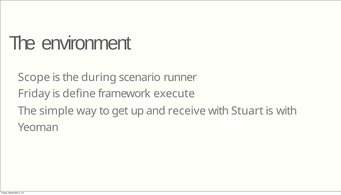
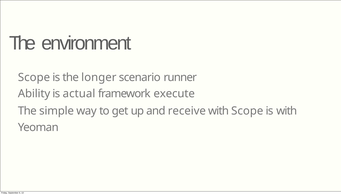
during: during -> longer (99, 78)
Friday: Friday -> Ability (34, 94)
define: define -> actual (79, 94)
with Stuart: Stuart -> Scope (247, 111)
